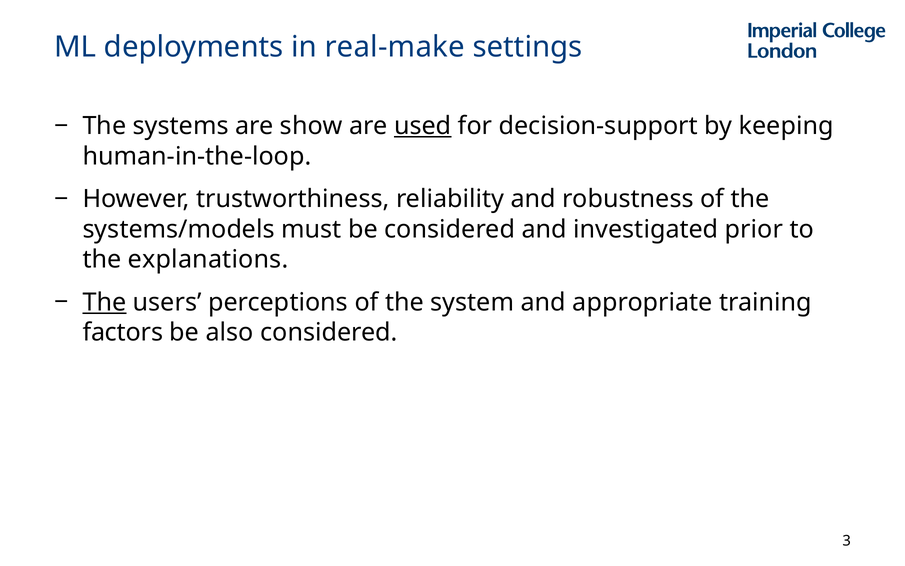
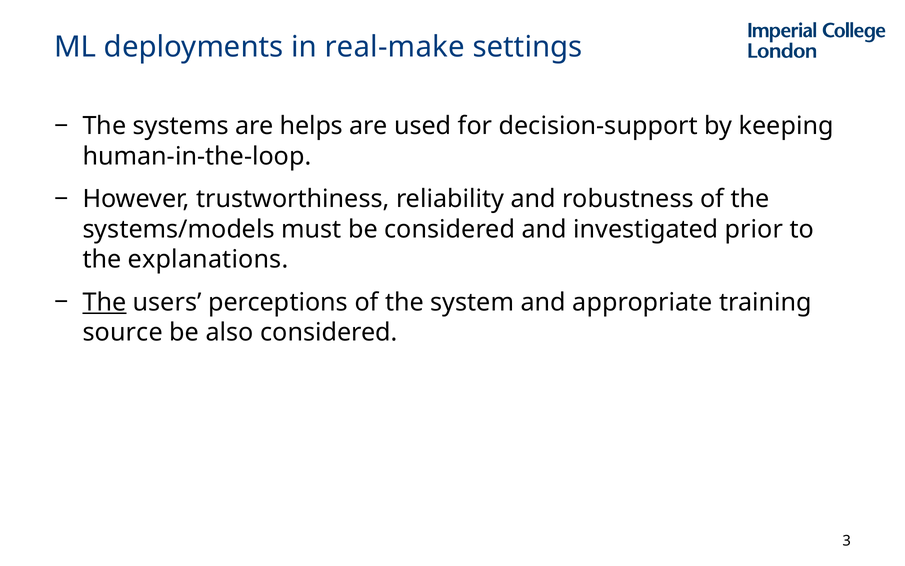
show: show -> helps (311, 126)
used underline: present -> none (423, 126)
factors: factors -> source (123, 332)
